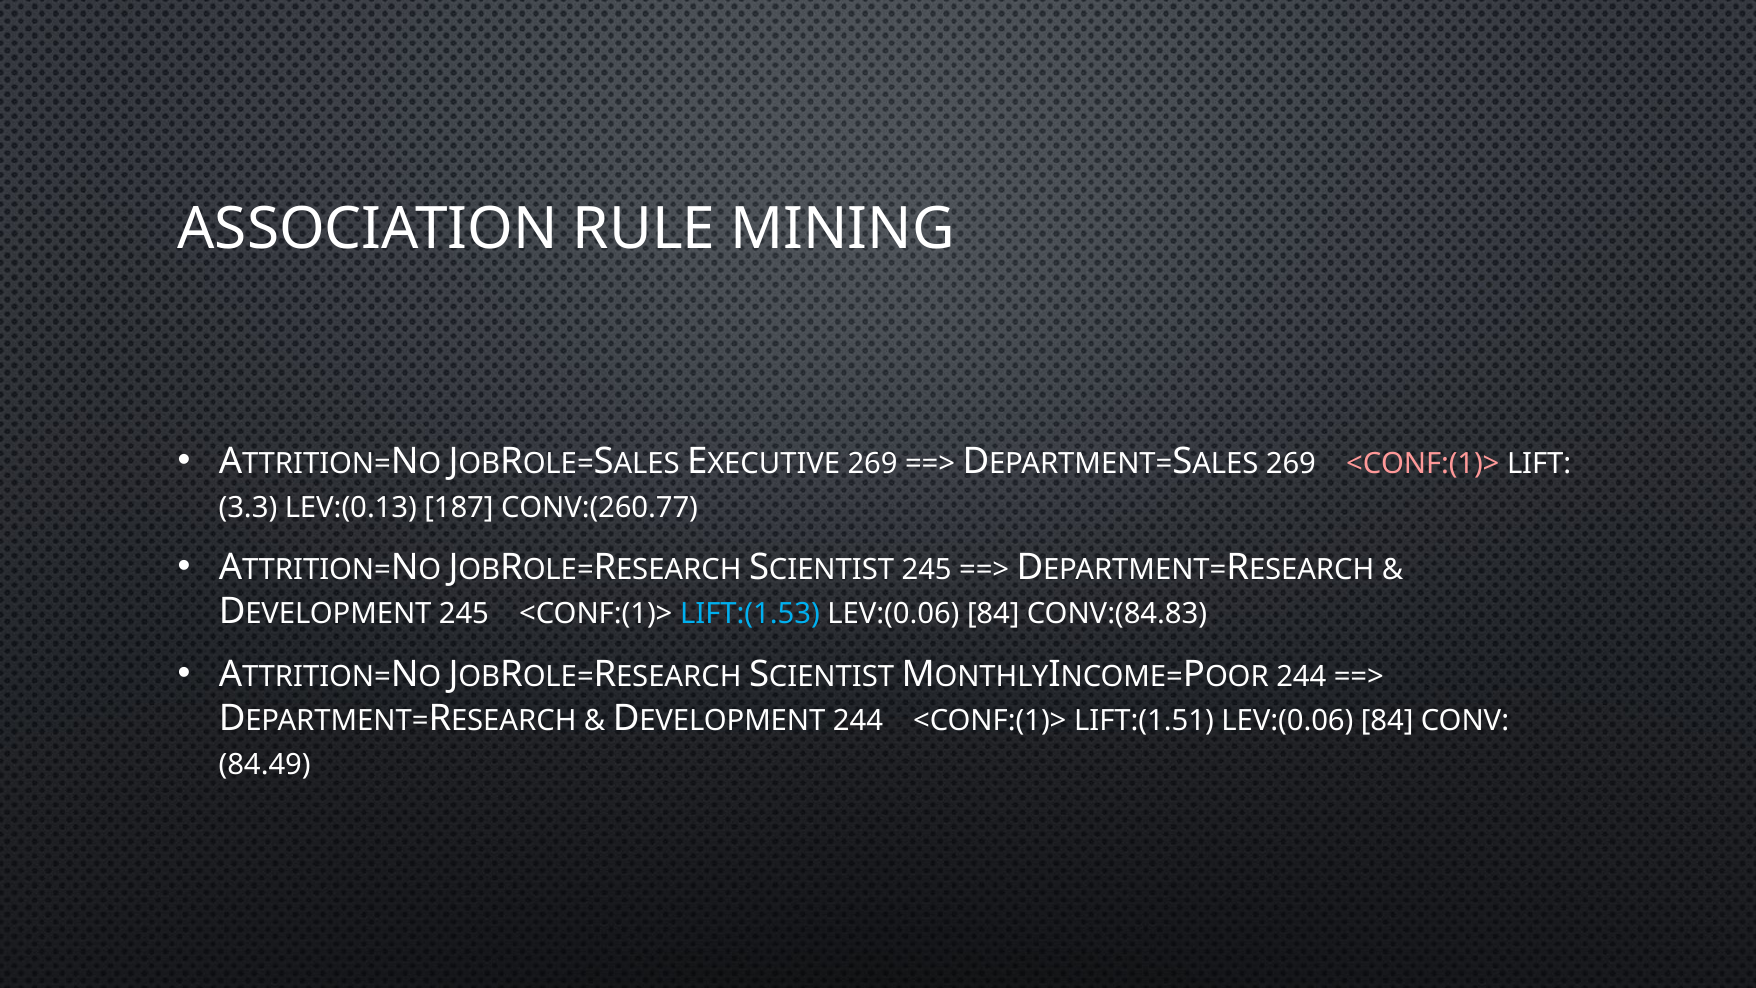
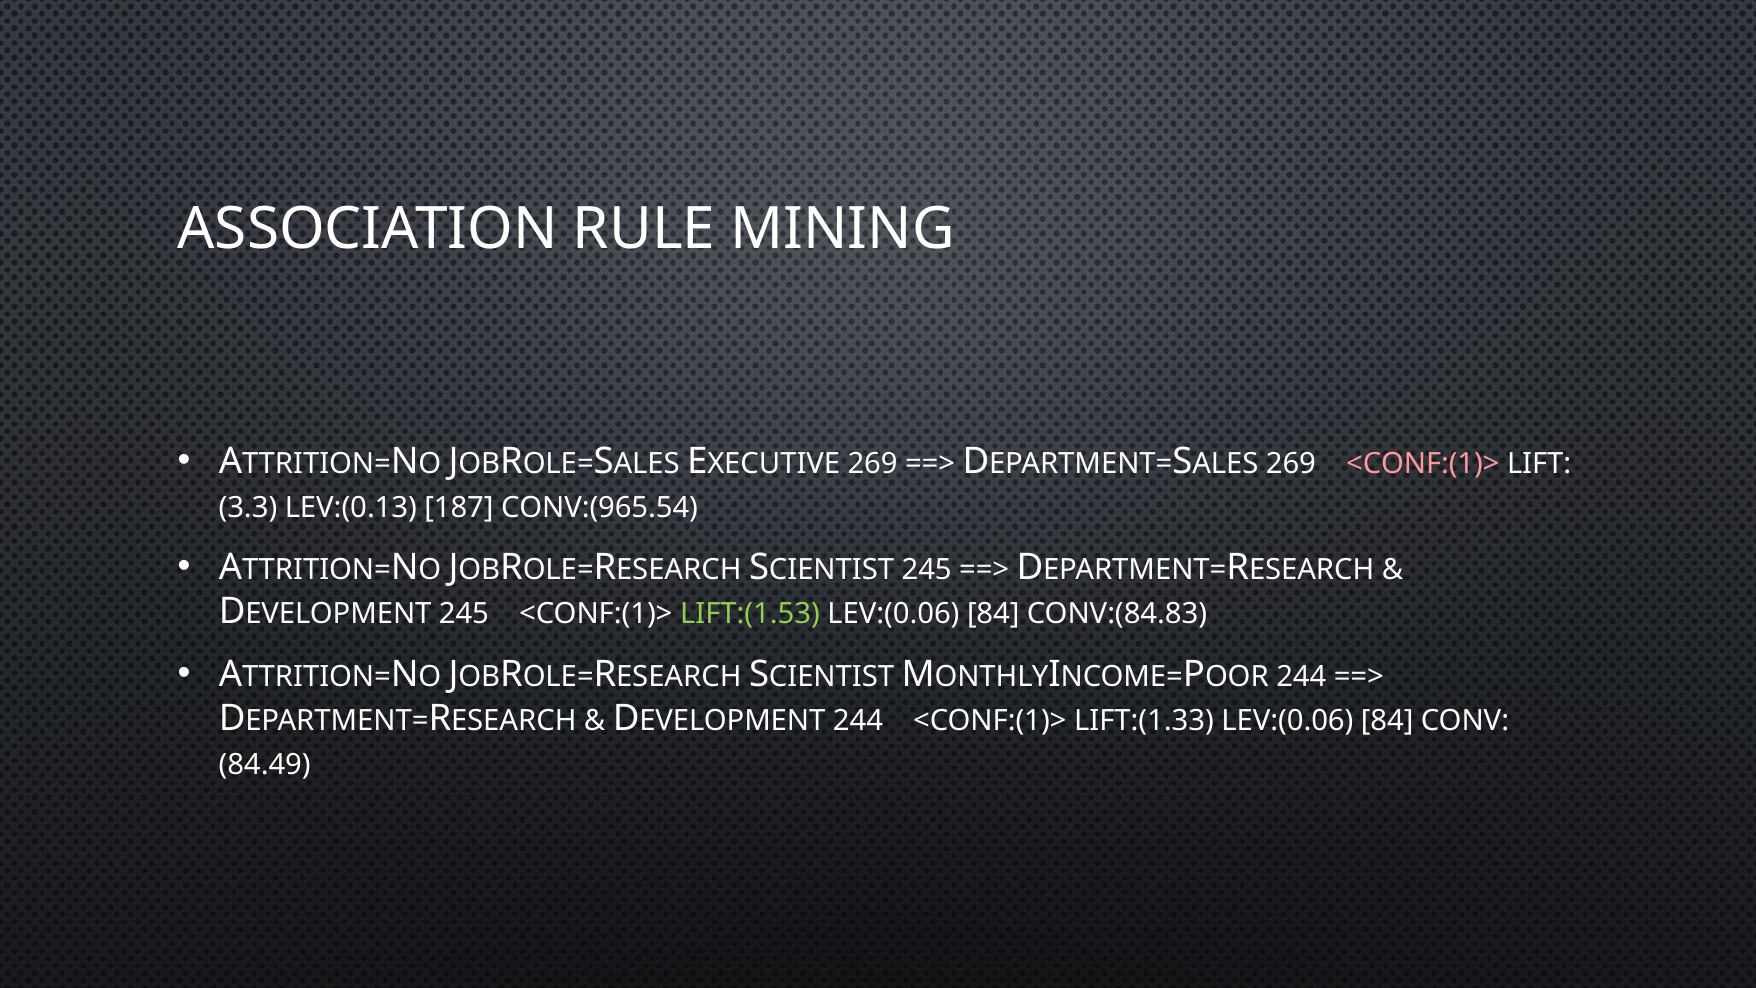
CONV:(260.77: CONV:(260.77 -> CONV:(965.54 (599, 508)
LIFT:(1.53 colour: light blue -> light green (750, 614)
LIFT:(1.51: LIFT:(1.51 -> LIFT:(1.33 (1144, 720)
